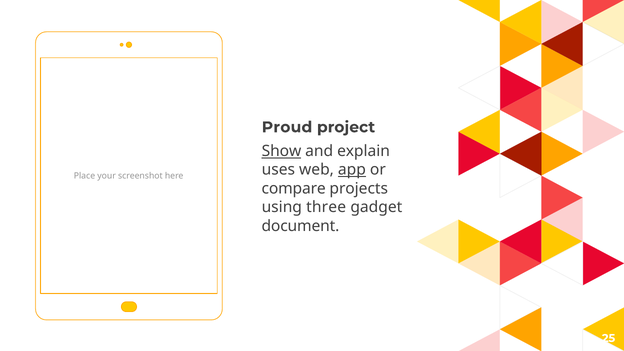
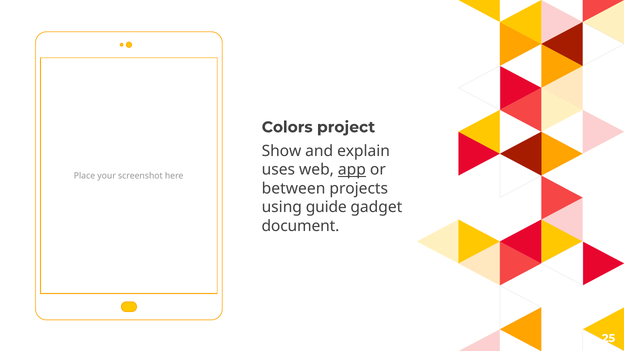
Proud: Proud -> Colors (287, 127)
Show underline: present -> none (281, 151)
compare: compare -> between (294, 189)
three: three -> guide (326, 207)
